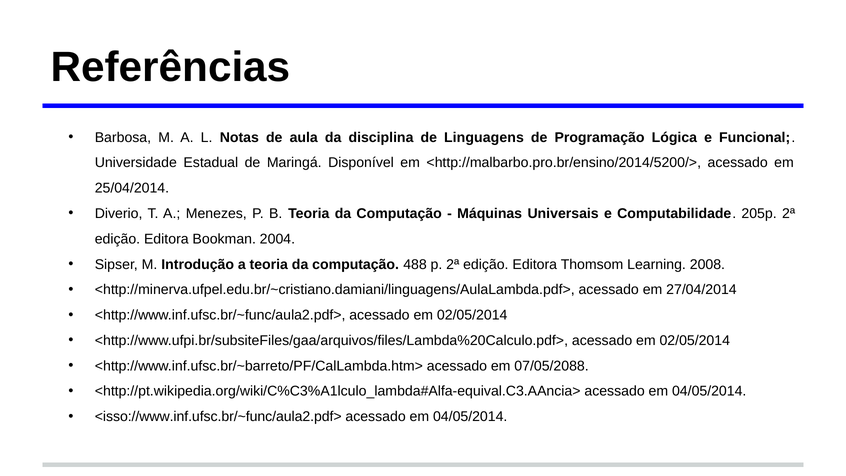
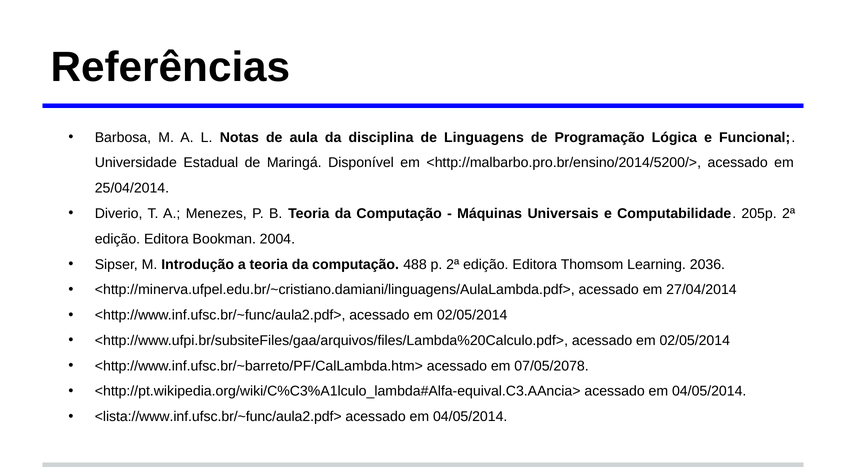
2008: 2008 -> 2036 (707, 264)
07/05/2088: 07/05/2088 -> 07/05/2078 (552, 366)
<isso://www.inf.ufsc.br/~func/aula2.pdf>: <isso://www.inf.ufsc.br/~func/aula2.pdf> -> <lista://www.inf.ufsc.br/~func/aula2.pdf> (218, 417)
